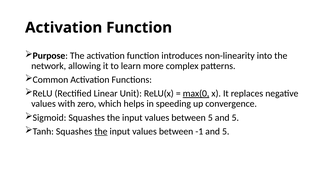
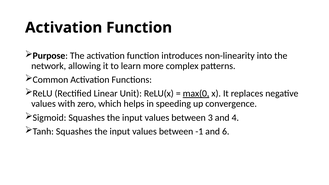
between 5: 5 -> 3 (210, 118)
5: 5 -> 4 (235, 118)
the underline: present -> none (101, 131)
-1 and 5: 5 -> 6 (226, 131)
